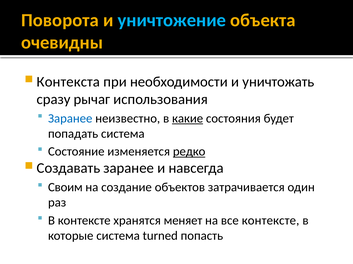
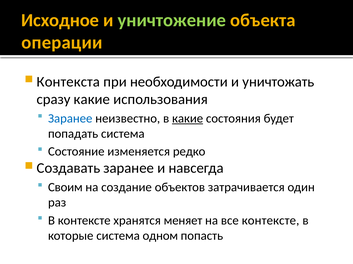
Поворота: Поворота -> Исходное (60, 20)
уничтожение colour: light blue -> light green (172, 20)
очевидны: очевидны -> операции (62, 43)
сразу рычаг: рычаг -> какие (92, 100)
редко underline: present -> none (189, 152)
turned: turned -> одном (160, 236)
